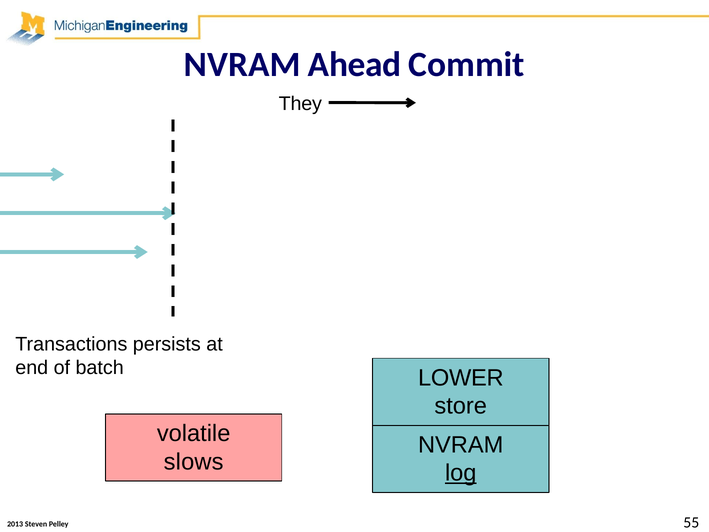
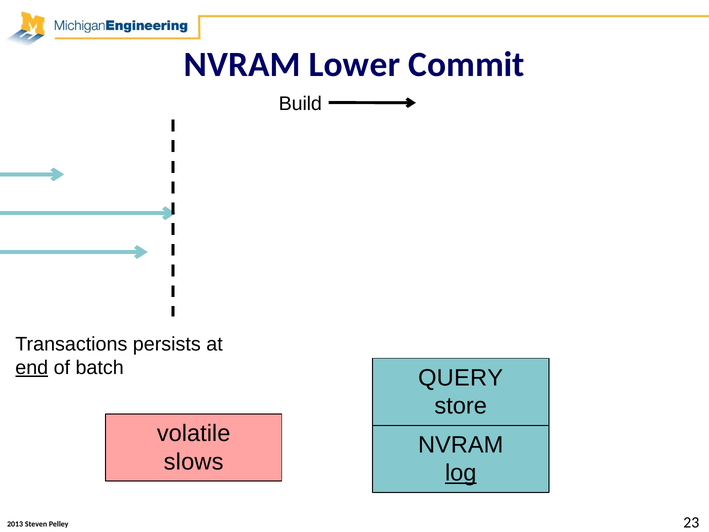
Ahead: Ahead -> Lower (354, 65)
They: They -> Build (300, 104)
end underline: none -> present (32, 368)
LOWER: LOWER -> QUERY (461, 378)
55: 55 -> 23 (691, 522)
